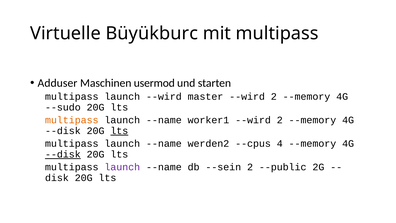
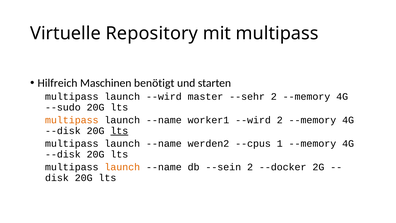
Büyükburc: Büyükburc -> Repository (152, 33)
Adduser: Adduser -> Hilfreich (58, 83)
usermod: usermod -> benötigt (154, 83)
master --wird: --wird -> --sehr (247, 97)
4: 4 -> 1 (280, 143)
--disk underline: present -> none (63, 154)
launch colour: purple -> orange (122, 167)
--public: --public -> --docker (283, 167)
